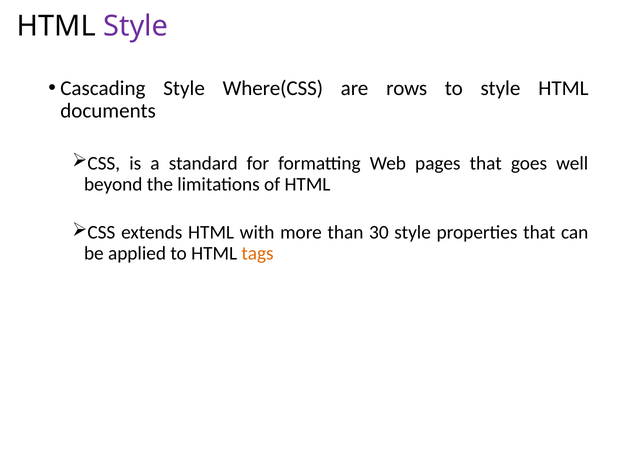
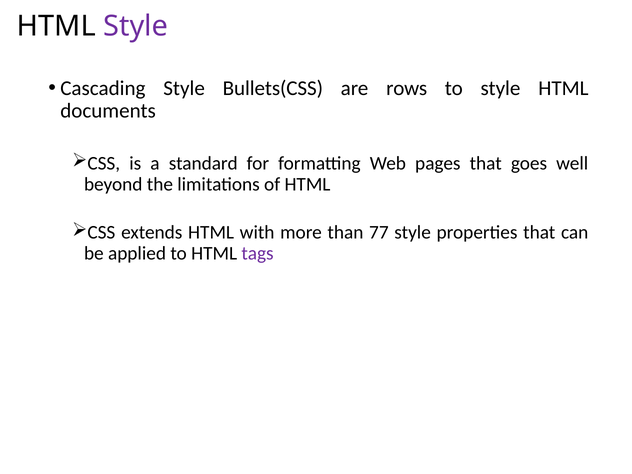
Where(CSS: Where(CSS -> Bullets(CSS (273, 88)
30: 30 -> 77 (379, 232)
tags colour: orange -> purple (258, 253)
